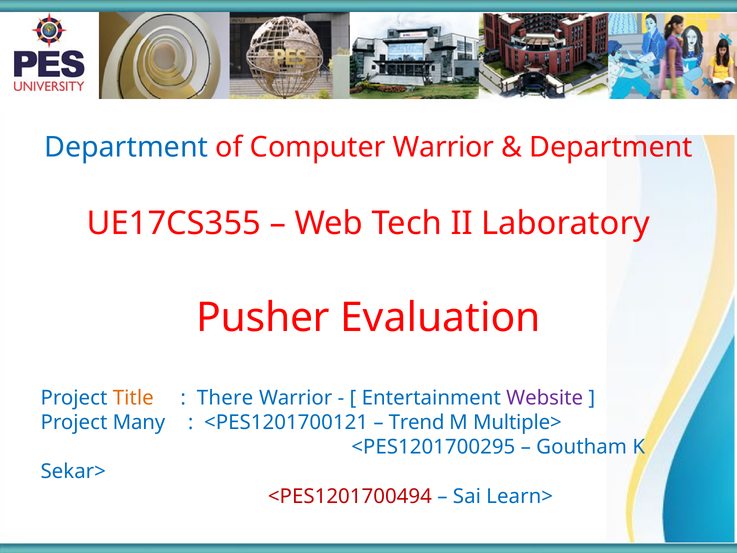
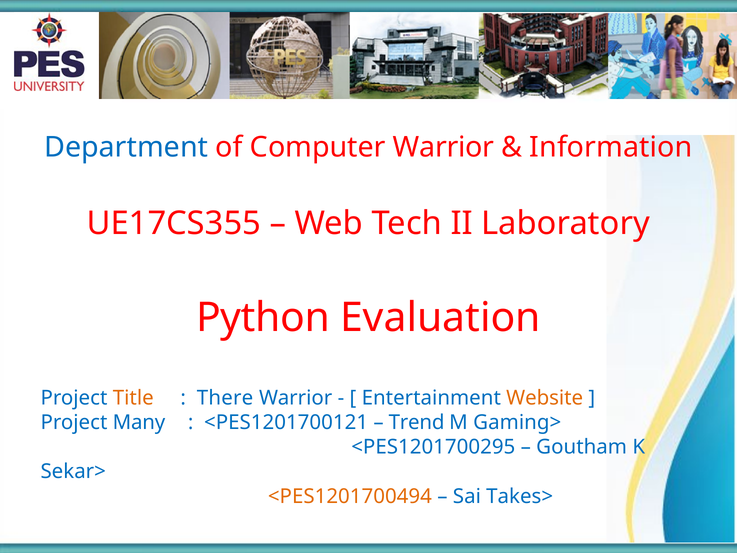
Department: Department -> Information (611, 147)
Pusher: Pusher -> Python (263, 317)
Website colour: purple -> orange (545, 398)
Multiple>: Multiple> -> Gaming> (517, 422)
<PES1201700494 colour: red -> orange (350, 496)
Learn>: Learn> -> Takes> (520, 496)
